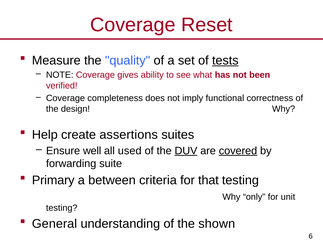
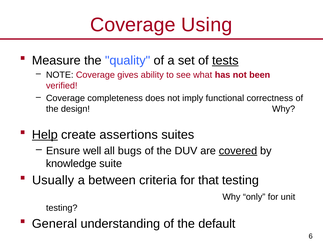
Reset: Reset -> Using (207, 25)
Help underline: none -> present (45, 135)
used: used -> bugs (130, 151)
DUV underline: present -> none (186, 151)
forwarding: forwarding -> knowledge (71, 164)
Primary: Primary -> Usually (53, 180)
shown: shown -> default (217, 224)
